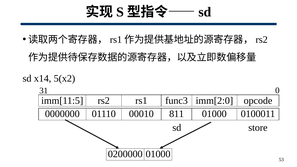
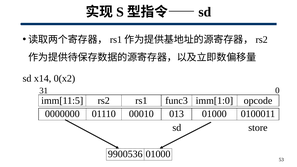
5(x2: 5(x2 -> 0(x2 (64, 78)
imm[2:0: imm[2:0 -> imm[1:0 (214, 101)
811: 811 -> 013 (177, 114)
0200000: 0200000 -> 9900536 (125, 154)
